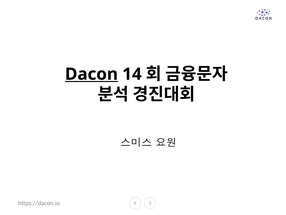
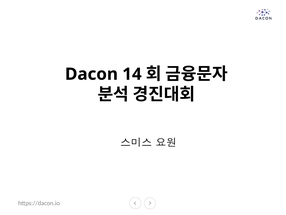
Dacon underline: present -> none (91, 74)
